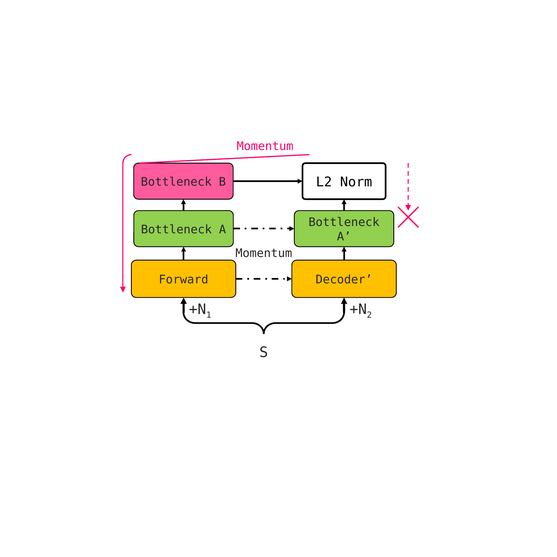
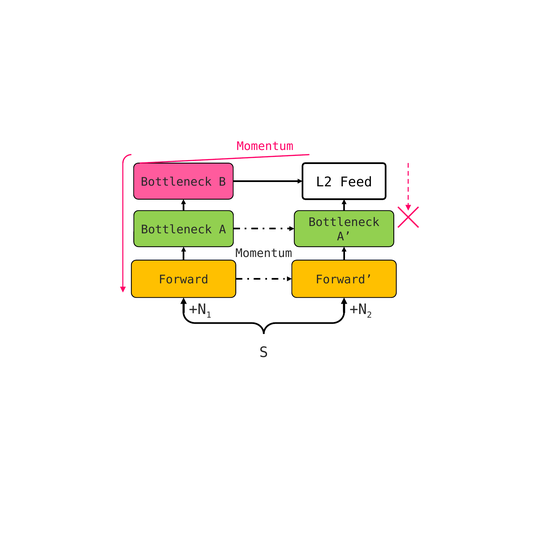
Norm: Norm -> Feed (356, 182)
Decoder: Decoder -> Forward (344, 280)
